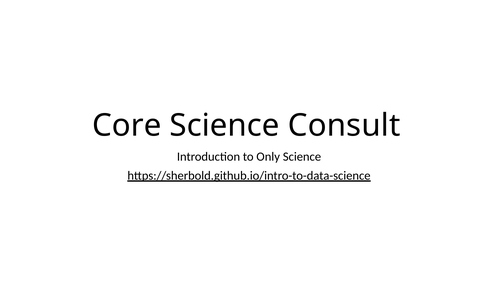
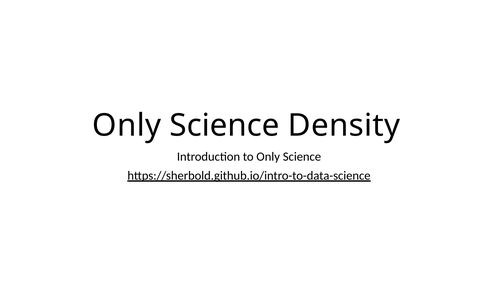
Core: Core -> Only (127, 125)
Consult: Consult -> Density (344, 125)
